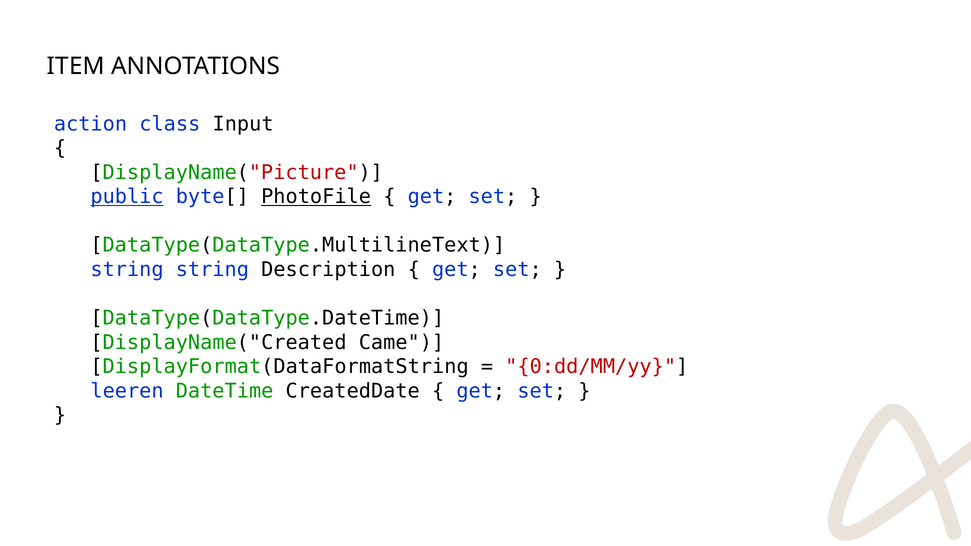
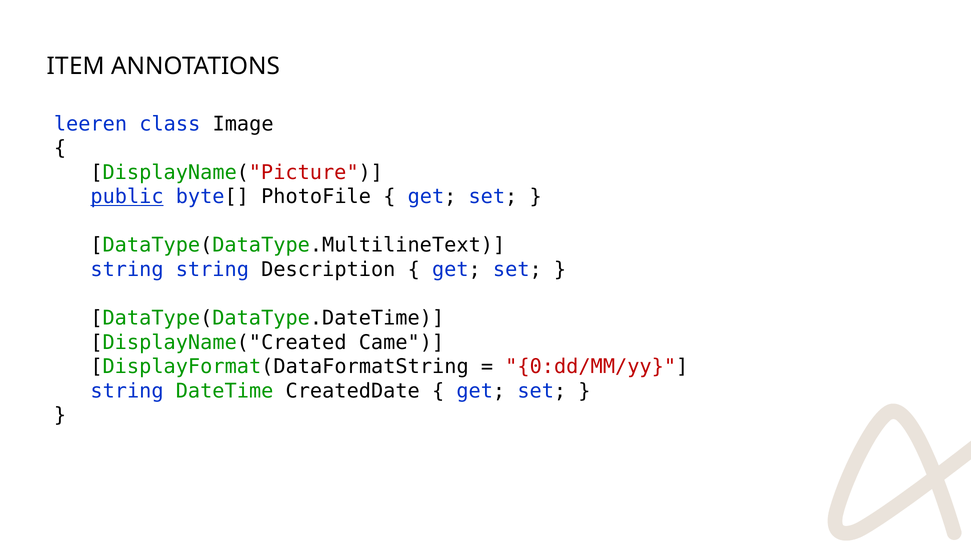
action: action -> leeren (90, 124)
Input: Input -> Image (243, 124)
PhotoFile underline: present -> none (316, 197)
leeren: leeren -> string (127, 391)
